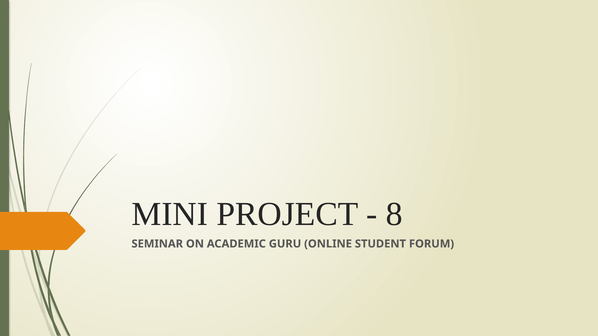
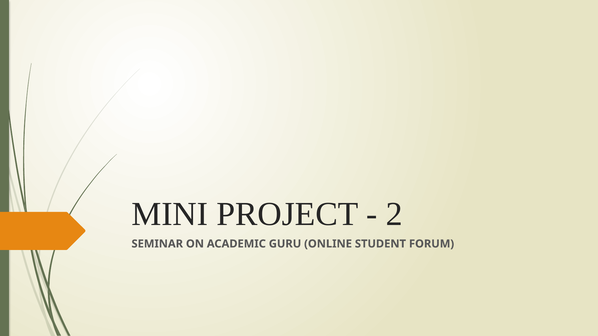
8: 8 -> 2 (394, 214)
